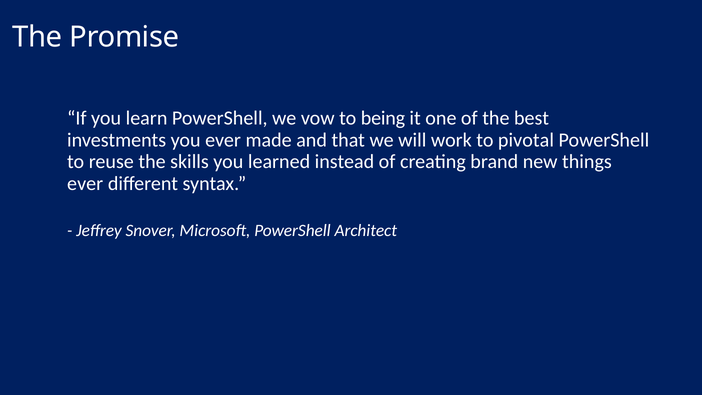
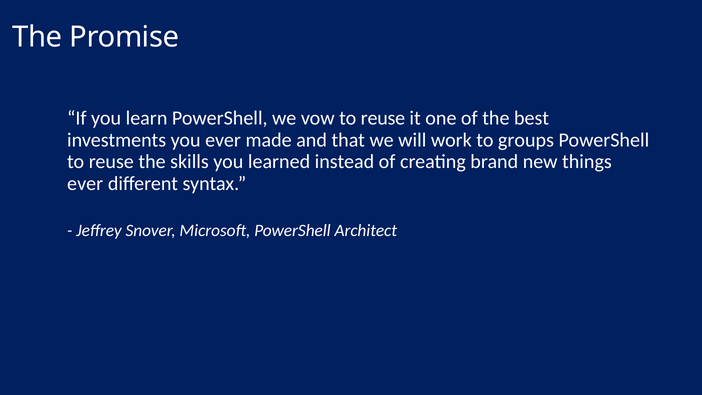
vow to being: being -> reuse (383, 118)
pivotal: pivotal -> groups (526, 140)
